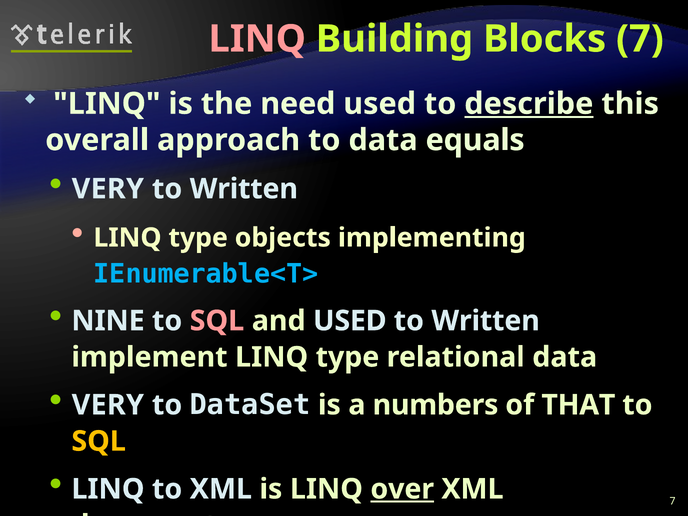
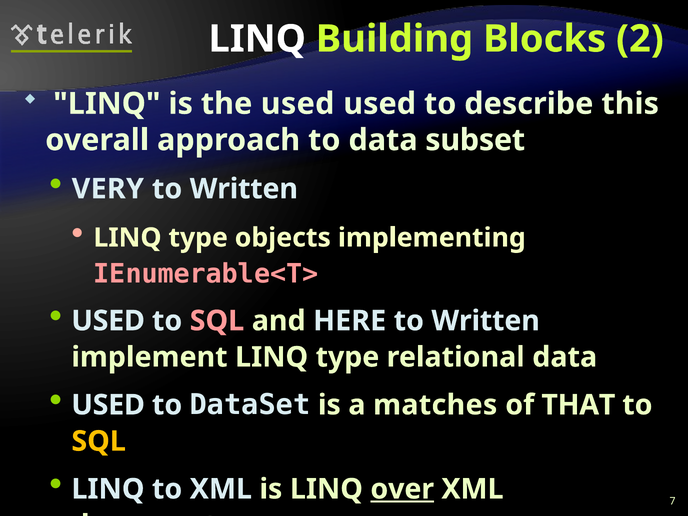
LINQ colour: pink -> white (257, 39)
Blocks 7: 7 -> 2 (640, 39)
the need: need -> used (298, 104)
describe underline: present -> none (529, 104)
equals: equals -> subset (475, 140)
IEnumerable<T> colour: light blue -> pink (206, 274)
NINE: NINE -> USED (108, 321)
and USED: USED -> HERE (350, 321)
VERY: VERY -> USED (108, 405)
numbers: numbers -> matches (435, 405)
